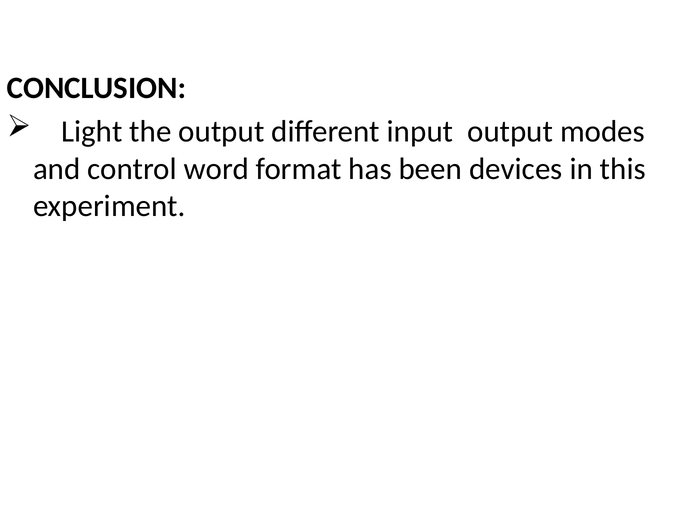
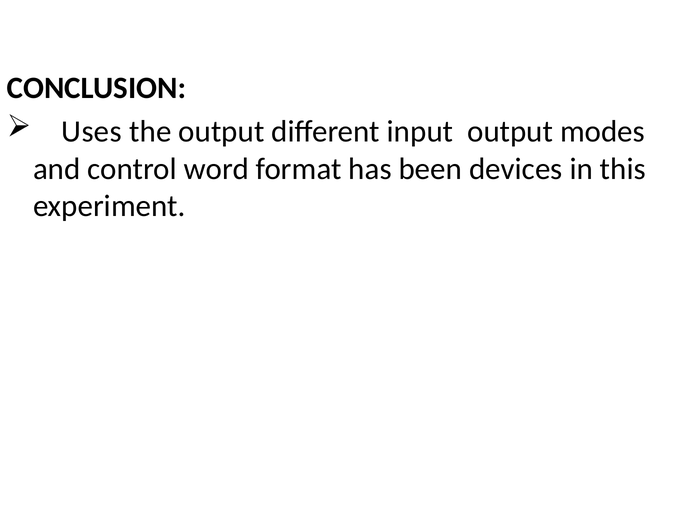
Light: Light -> Uses (92, 132)
